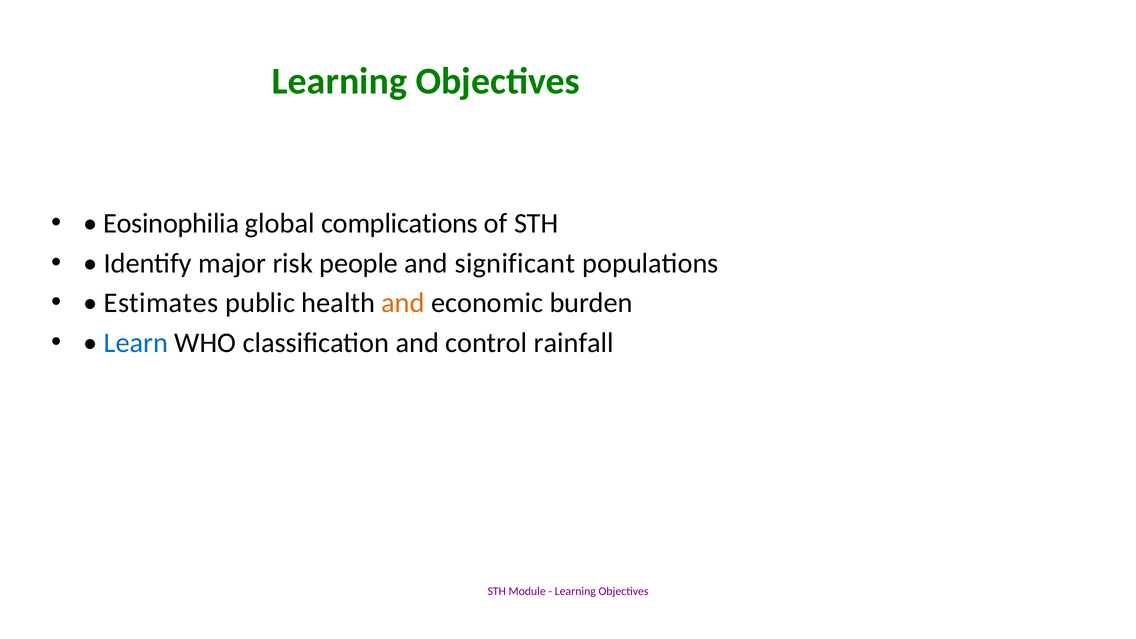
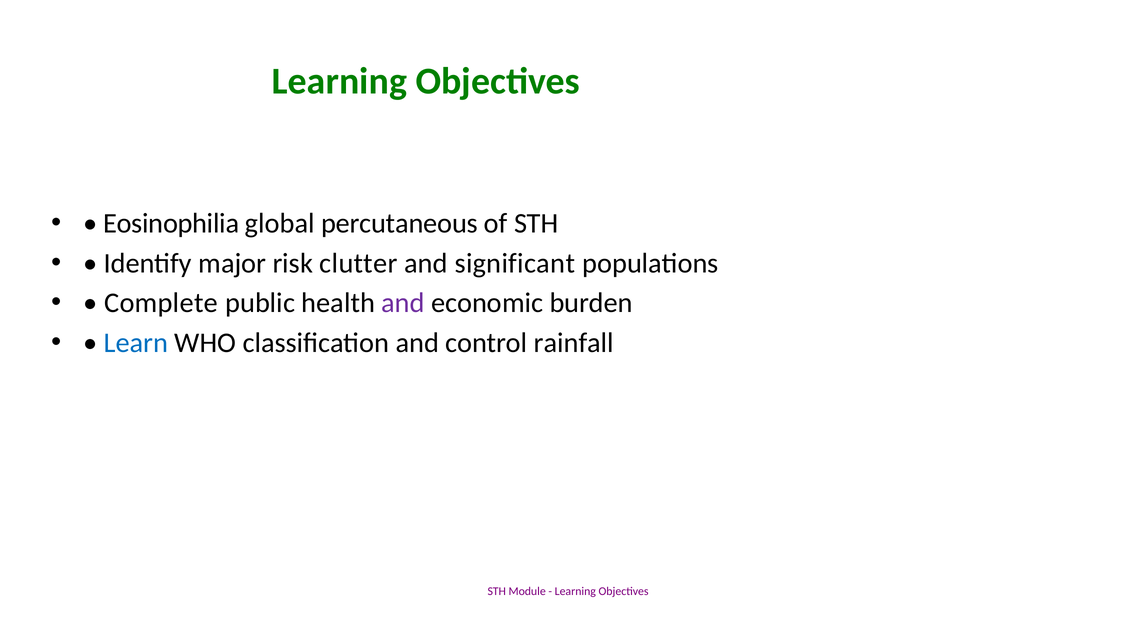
complications: complications -> percutaneous (400, 224)
people: people -> clutter (359, 263)
Estimates: Estimates -> Complete (161, 303)
and colour: orange -> purple (403, 303)
